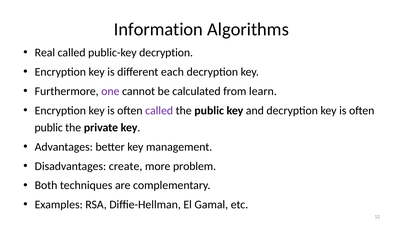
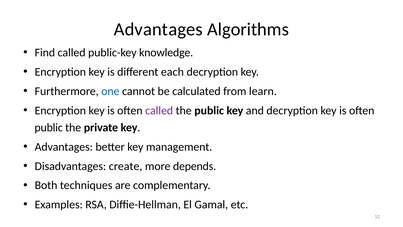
Information: Information -> Advantages (158, 29)
Real: Real -> Find (45, 53)
public-key decryption: decryption -> knowledge (166, 53)
one colour: purple -> blue (110, 91)
problem: problem -> depends (195, 166)
